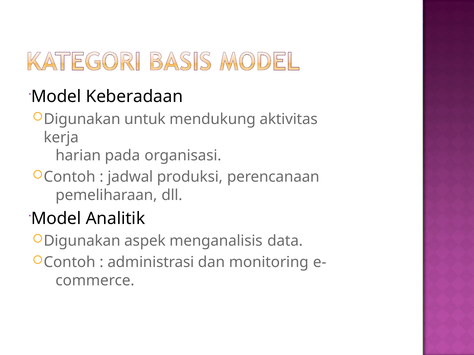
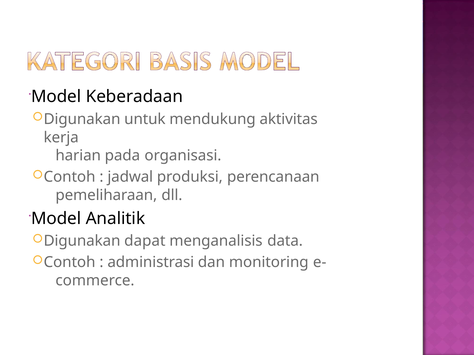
aspek: aspek -> dapat (145, 241)
